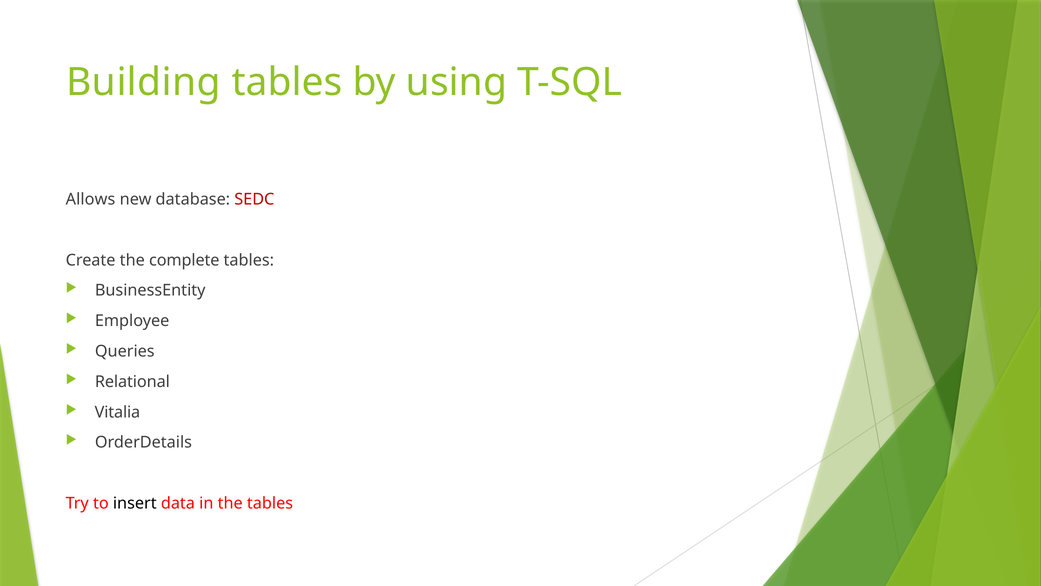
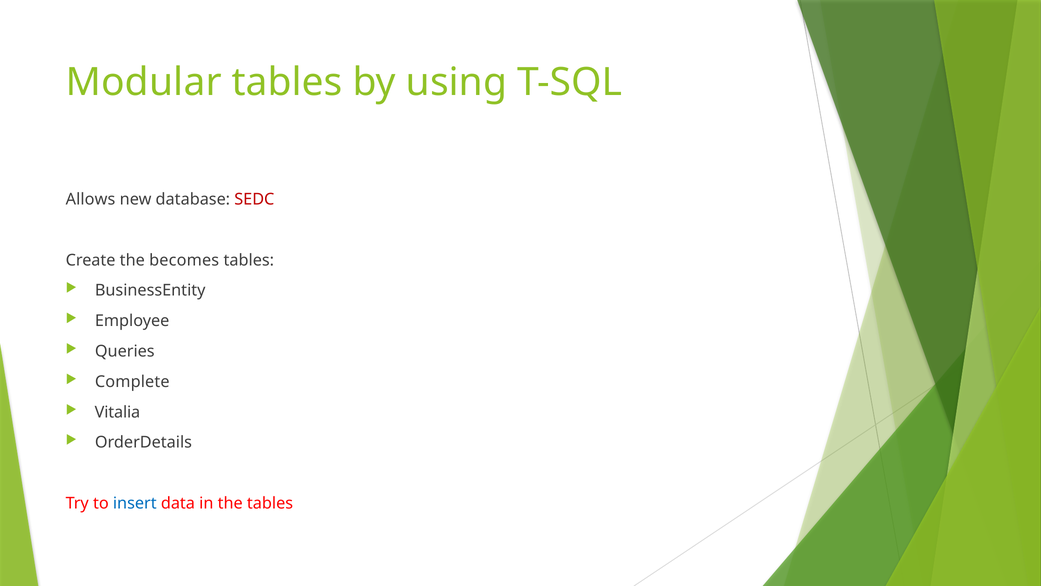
Building: Building -> Modular (144, 82)
complete: complete -> becomes (184, 260)
Relational: Relational -> Complete (132, 382)
insert colour: black -> blue (135, 503)
